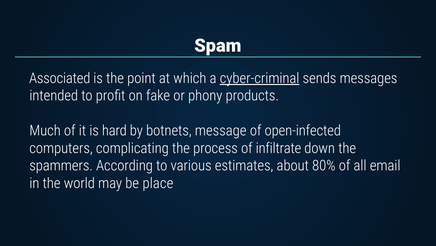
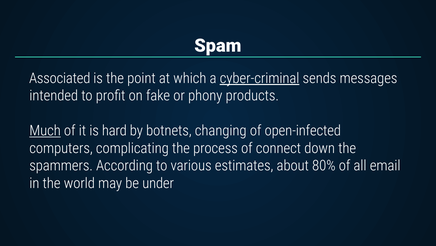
Much underline: none -> present (45, 130)
message: message -> changing (221, 130)
infiltrate: infiltrate -> connect (278, 148)
place: place -> under (158, 183)
